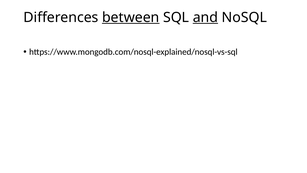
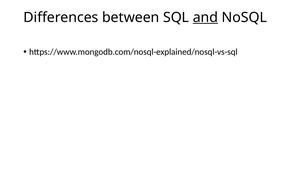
between underline: present -> none (131, 17)
